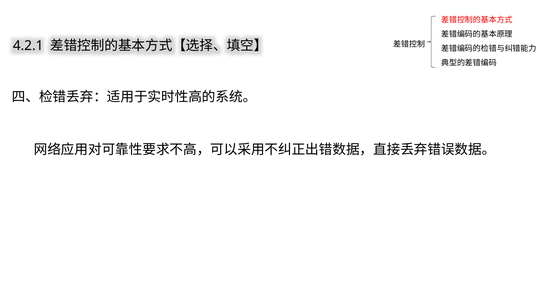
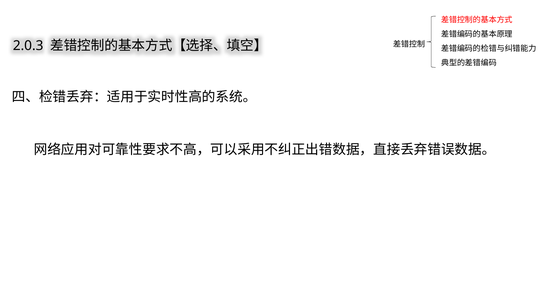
4.2.1: 4.2.1 -> 2.0.3 (28, 46)
